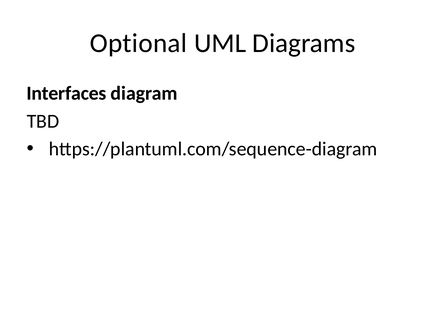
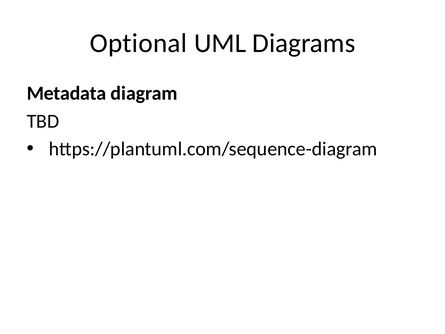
Interfaces: Interfaces -> Metadata (66, 93)
